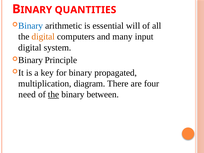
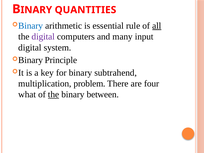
will: will -> rule (133, 26)
all underline: none -> present (157, 26)
digital colour: orange -> purple (43, 37)
propagated: propagated -> subtrahend (116, 73)
diagram: diagram -> problem (89, 84)
need: need -> what (27, 94)
